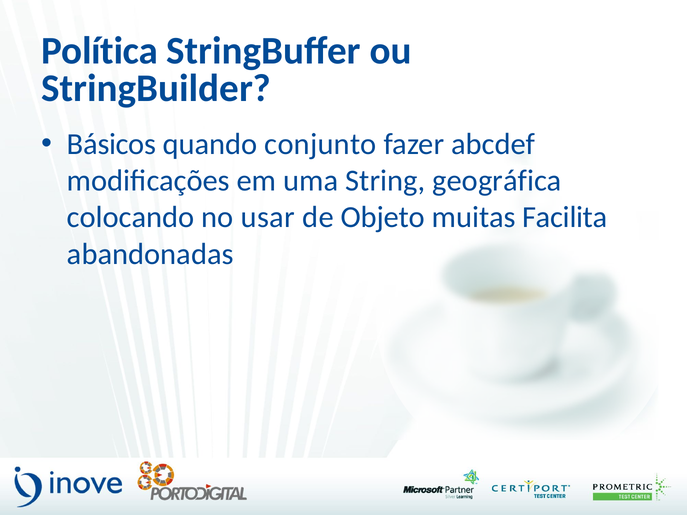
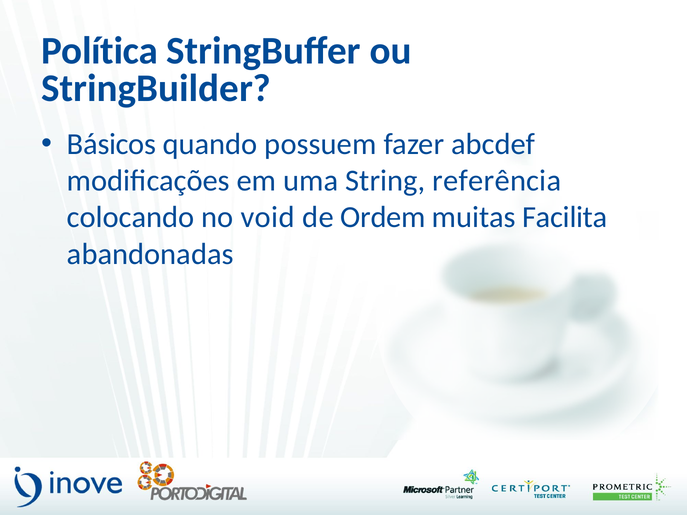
conjunto: conjunto -> possuem (321, 144)
geográfica: geográfica -> referência (497, 181)
usar: usar -> void (268, 217)
Objeto: Objeto -> Ordem (383, 217)
